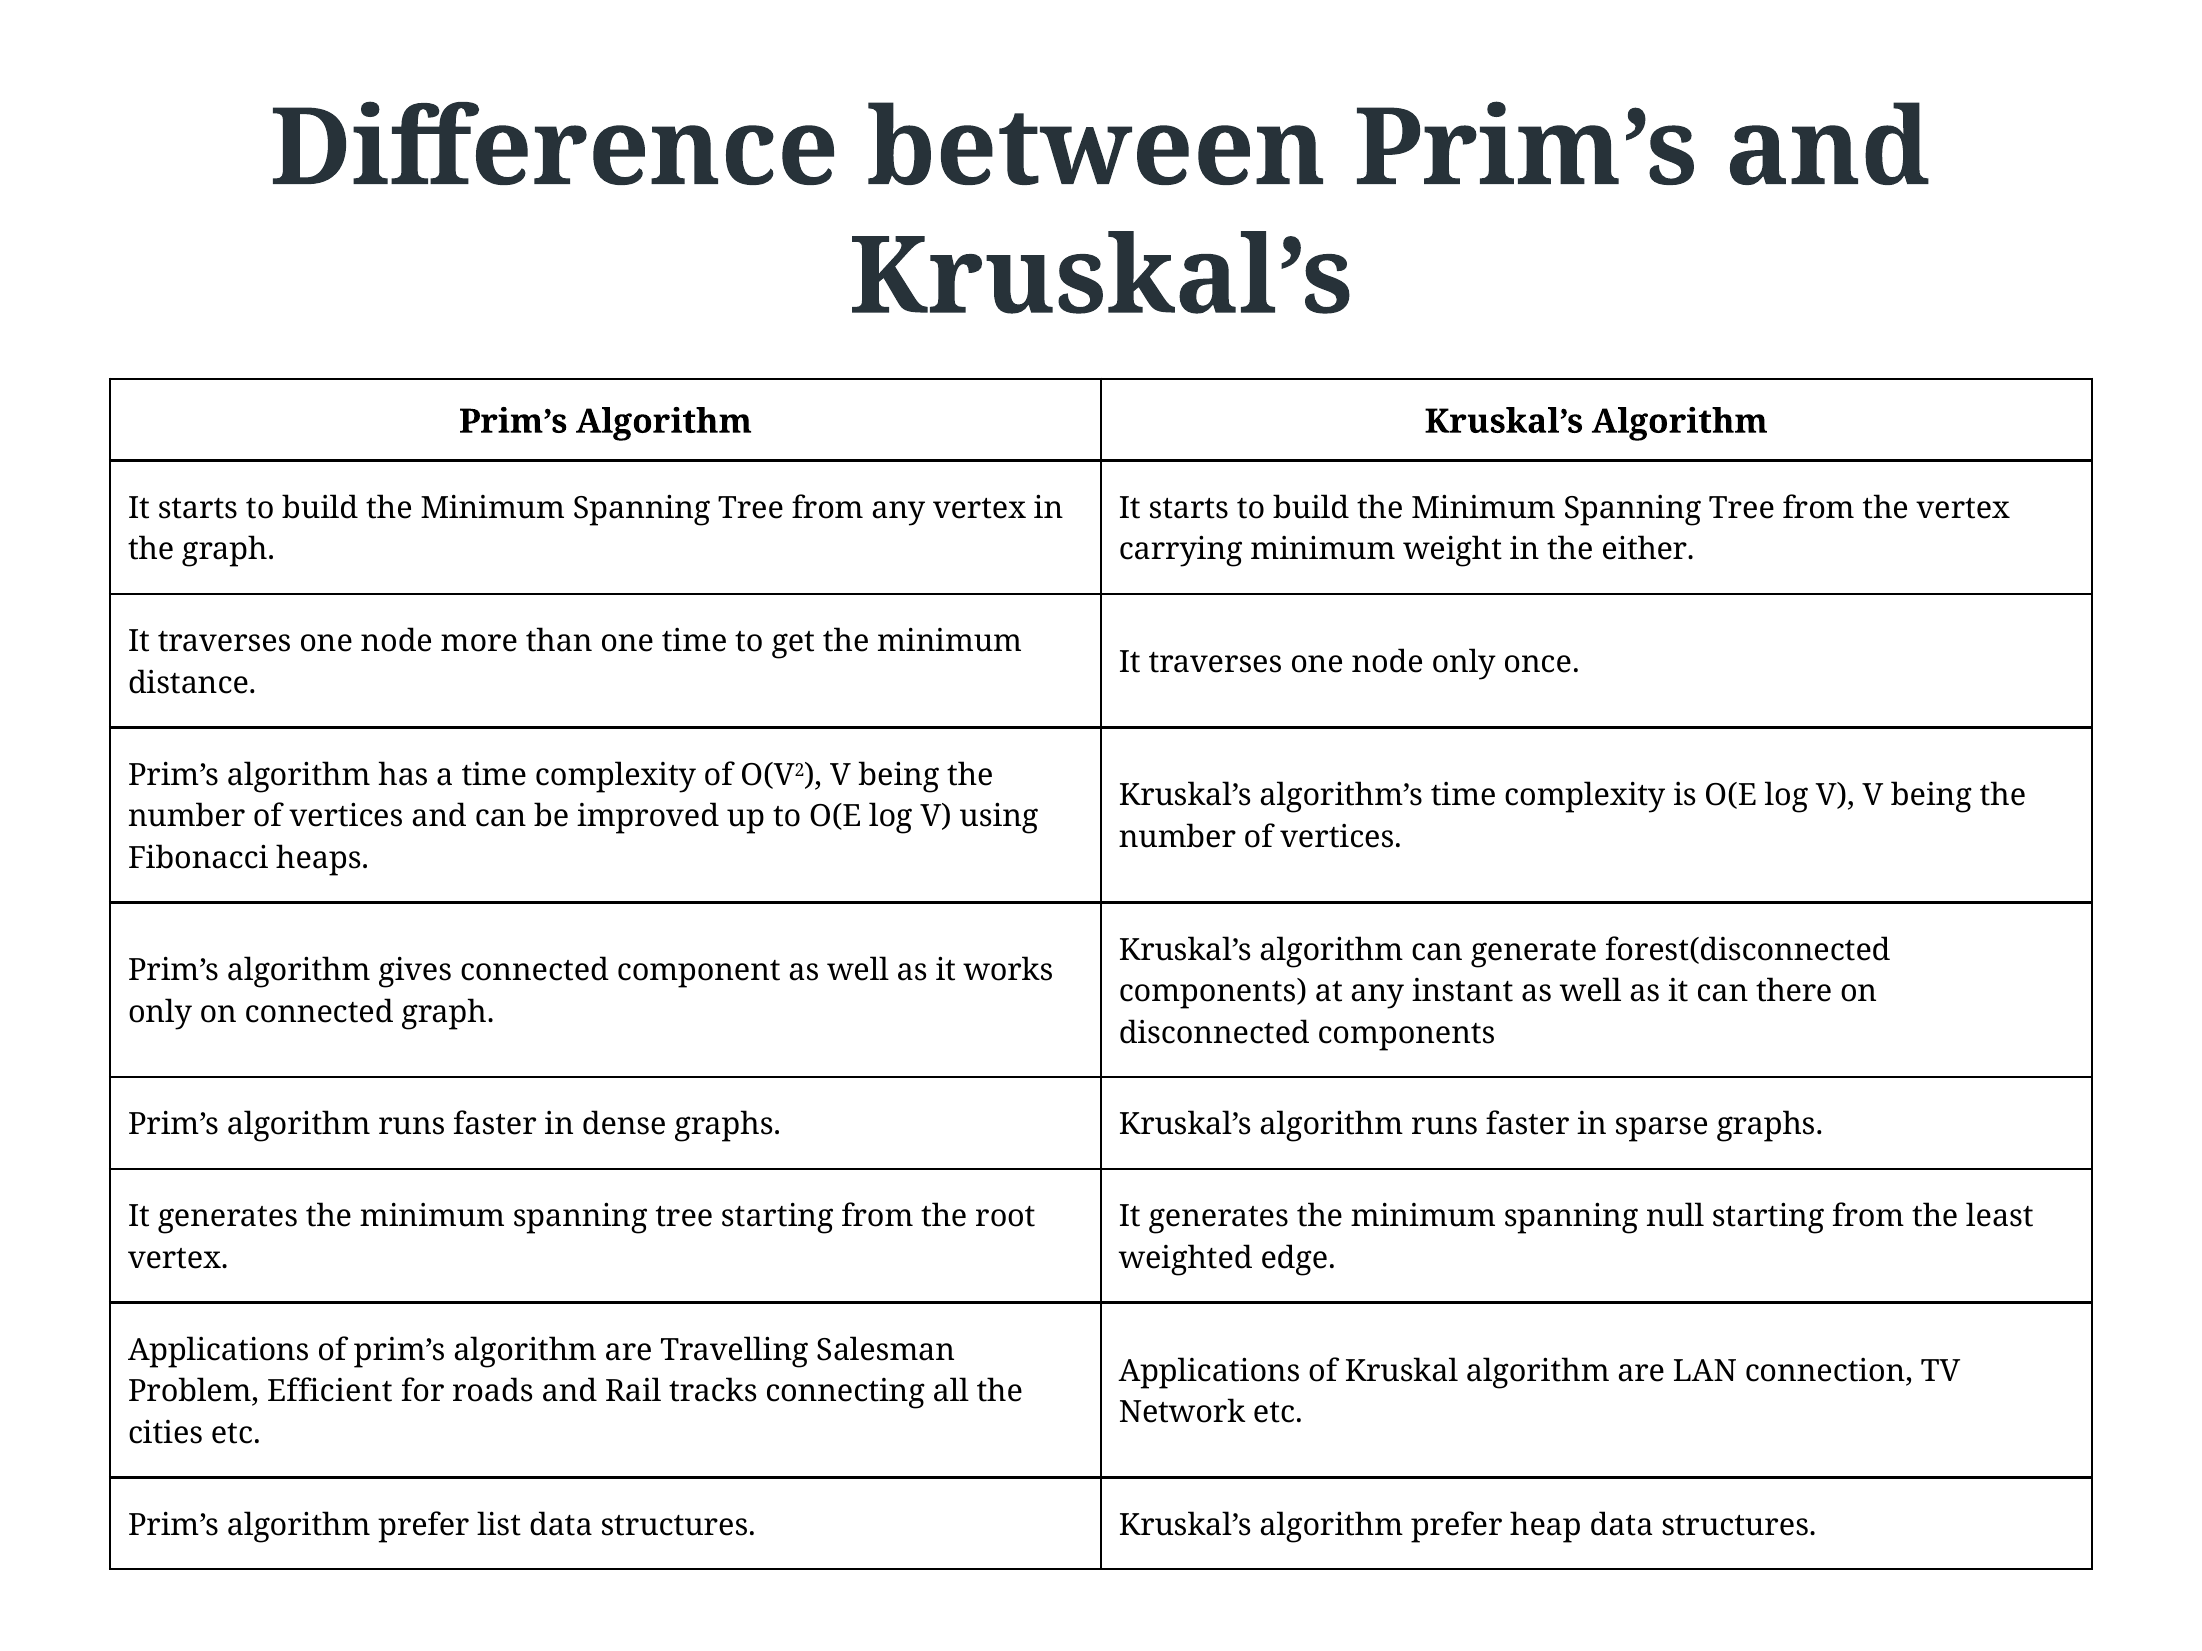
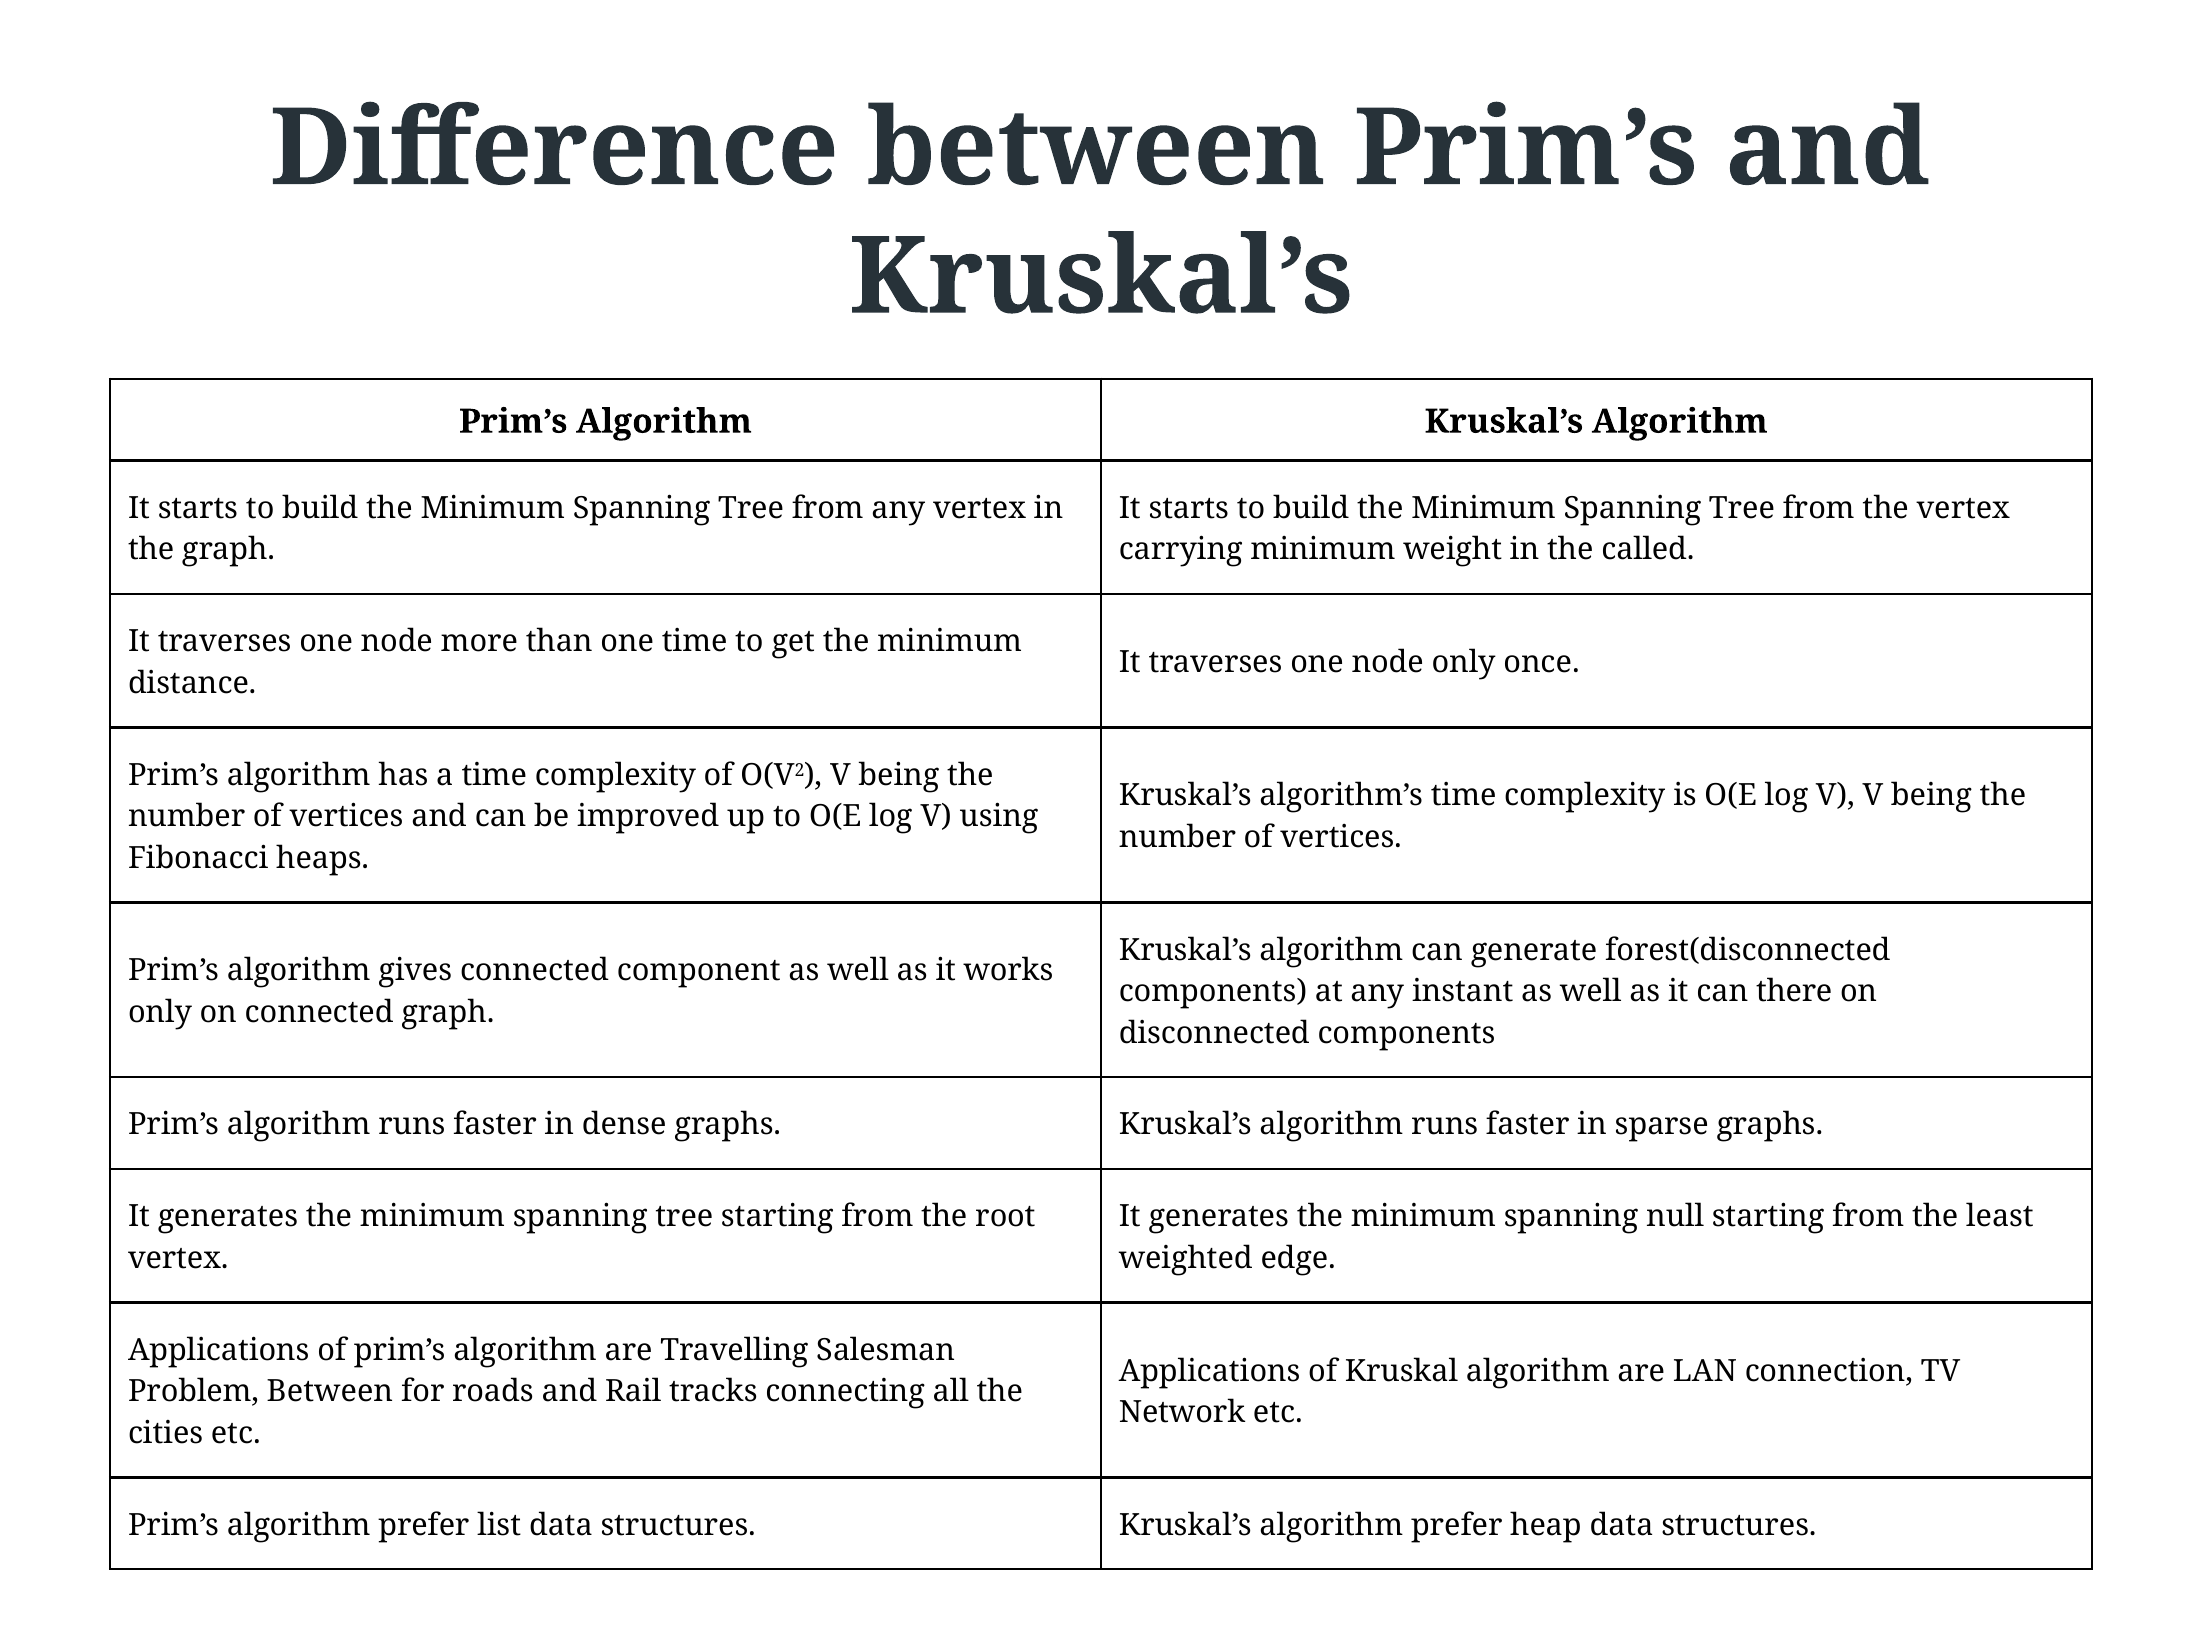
either: either -> called (1648, 550)
Problem Efficient: Efficient -> Between (330, 1392)
